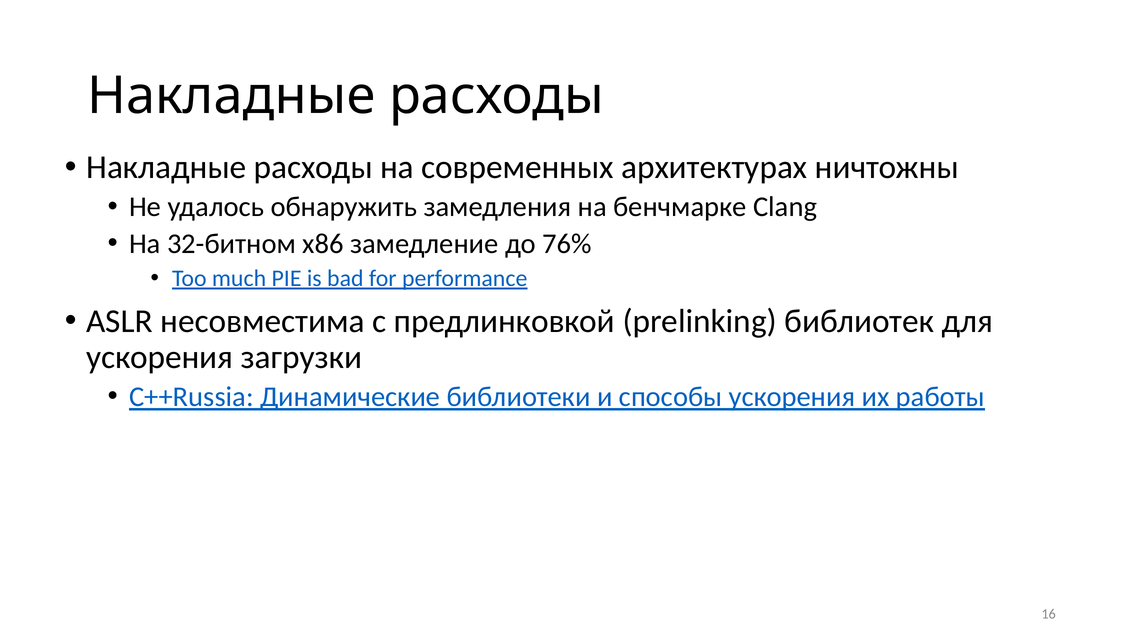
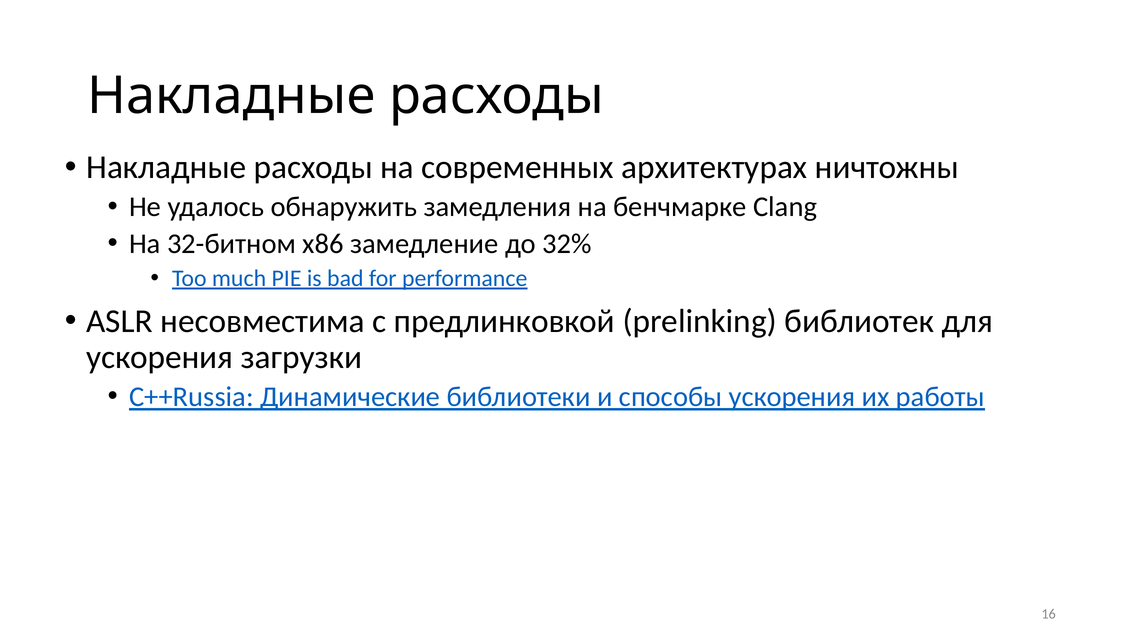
76%: 76% -> 32% (567, 244)
